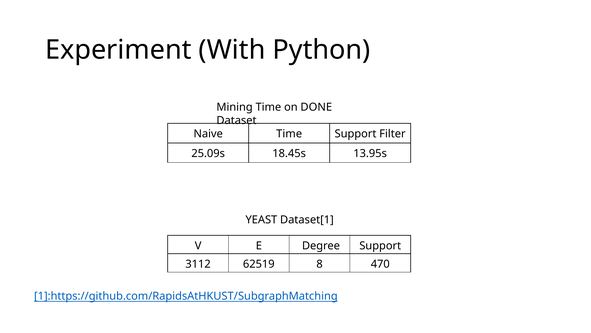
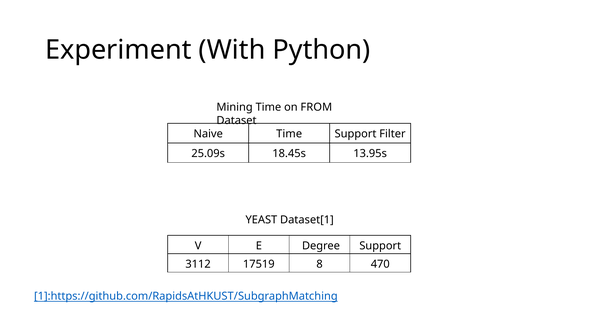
DONE: DONE -> FROM (316, 107)
62519: 62519 -> 17519 (259, 264)
